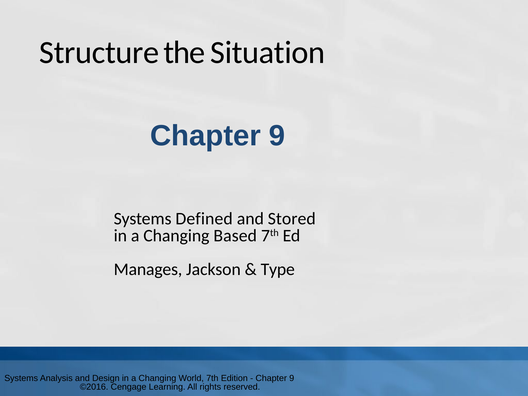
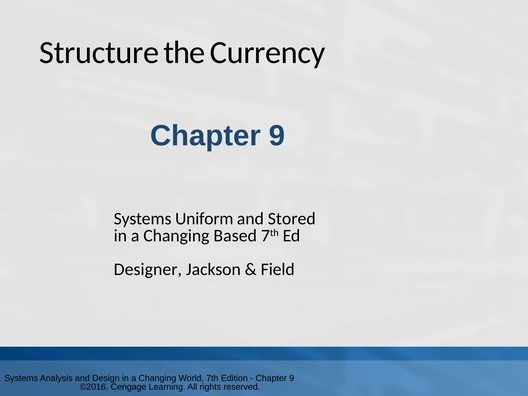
Situation: Situation -> Currency (268, 52)
Defined: Defined -> Uniform (204, 219)
Manages: Manages -> Designer (148, 269)
Type: Type -> Field (278, 269)
